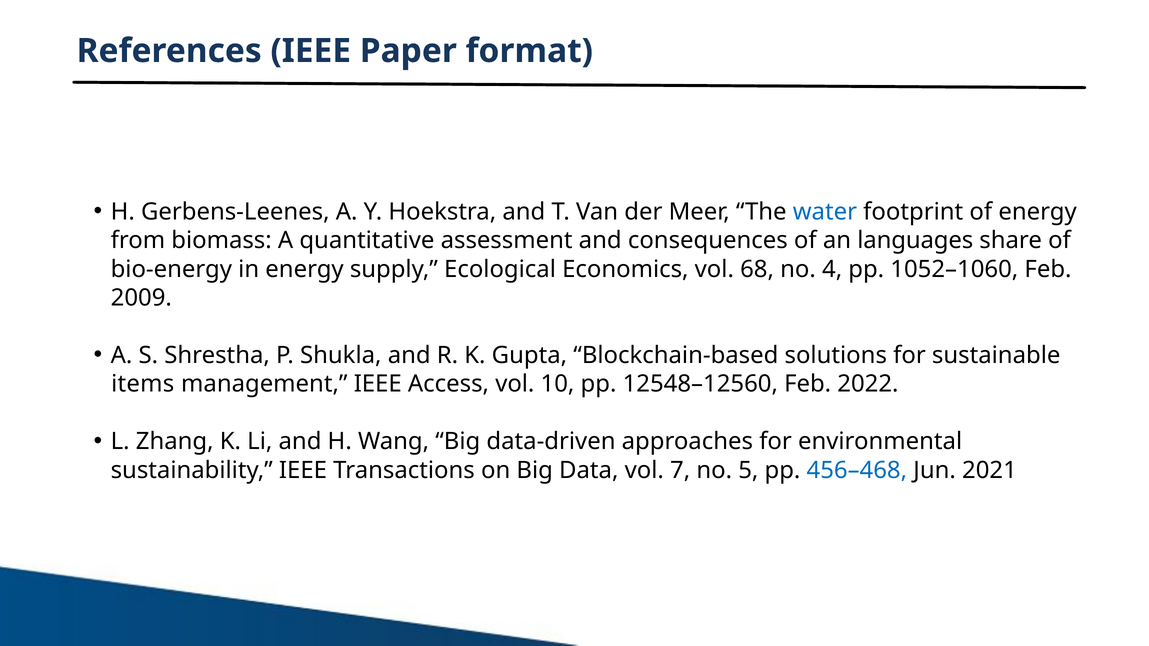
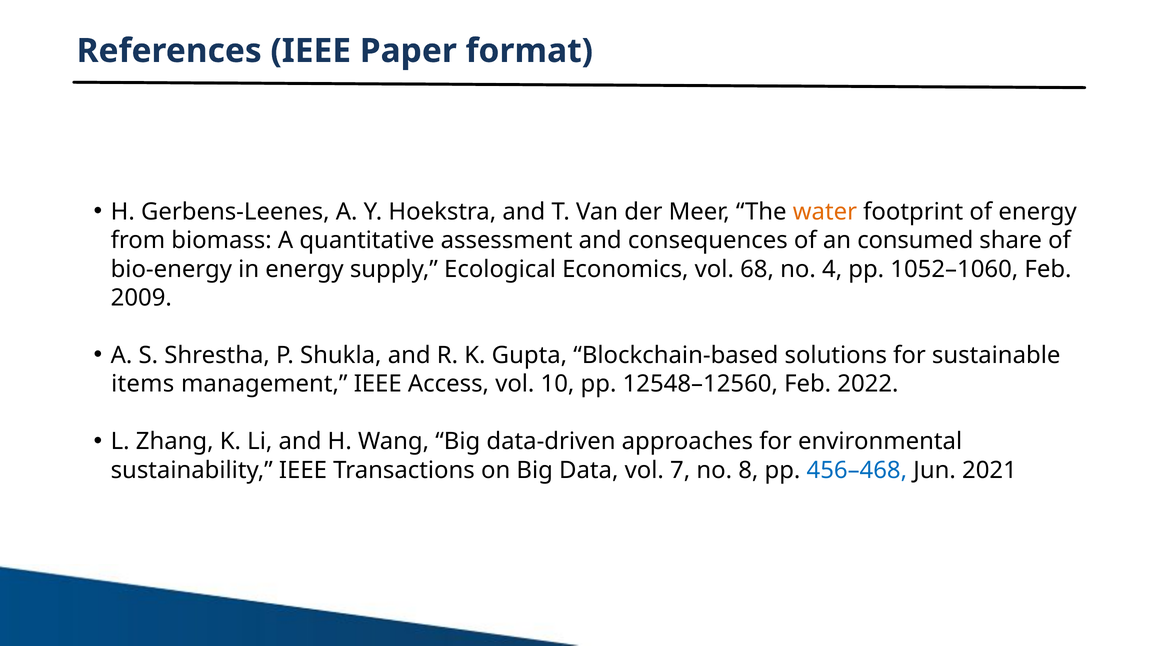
water colour: blue -> orange (825, 212)
languages: languages -> consumed (915, 241)
5: 5 -> 8 (748, 470)
